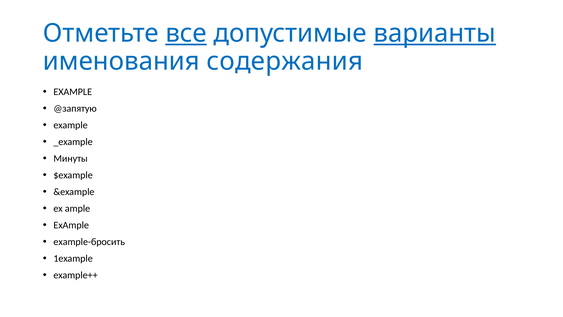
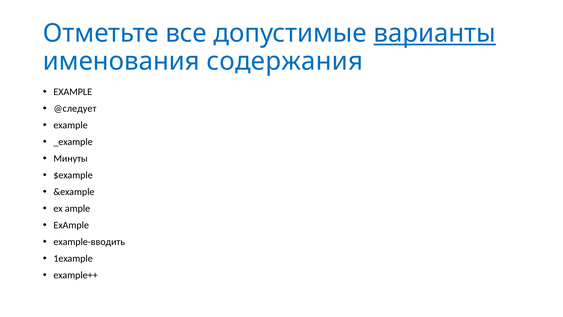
все underline: present -> none (186, 33)
@запятую: @запятую -> @следует (75, 108)
example-бросить: example-бросить -> example-вводить (89, 241)
